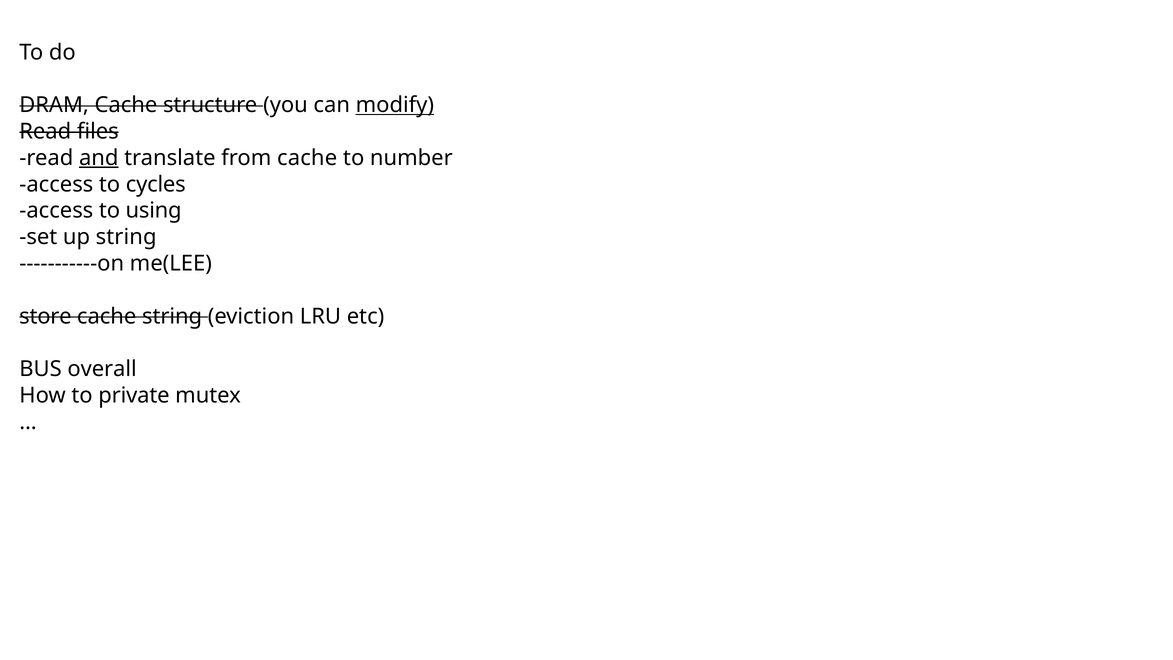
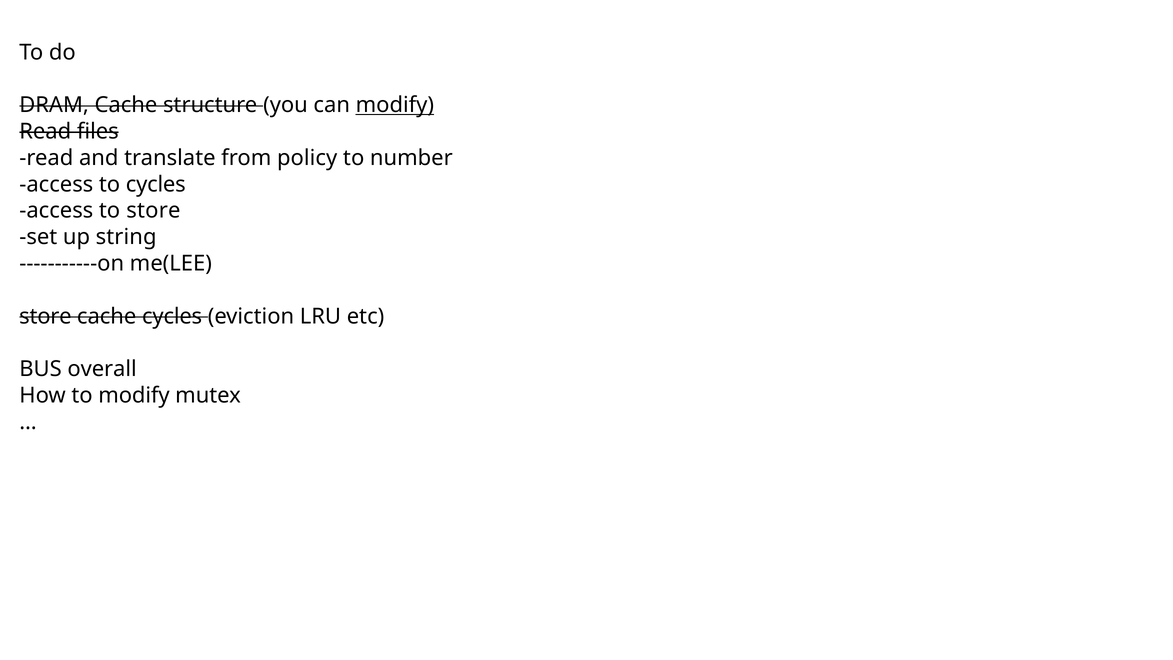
and underline: present -> none (99, 158)
from cache: cache -> policy (307, 158)
to using: using -> store (153, 211)
cache string: string -> cycles (172, 316)
to private: private -> modify (134, 395)
